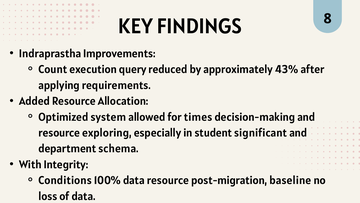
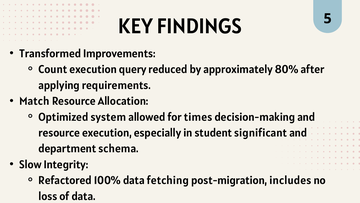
8: 8 -> 5 (328, 19)
Indraprastha: Indraprastha -> Transformed (50, 53)
43%: 43% -> 80% (287, 69)
Added: Added -> Match (35, 101)
resource exploring: exploring -> execution (107, 133)
With: With -> Slow (30, 164)
Conditions: Conditions -> Refactored (65, 180)
data resource: resource -> fetching (168, 180)
baseline: baseline -> includes (290, 180)
